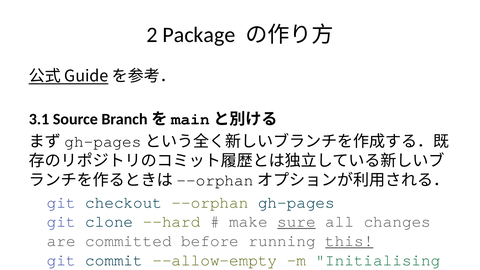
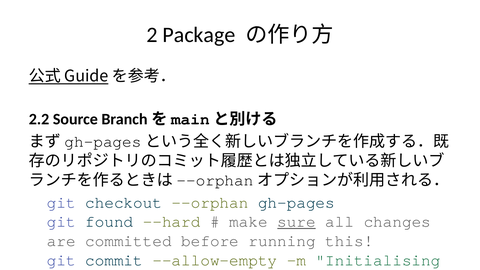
3.1: 3.1 -> 2.2 (39, 119)
clone: clone -> found (109, 222)
this underline: present -> none (349, 241)
